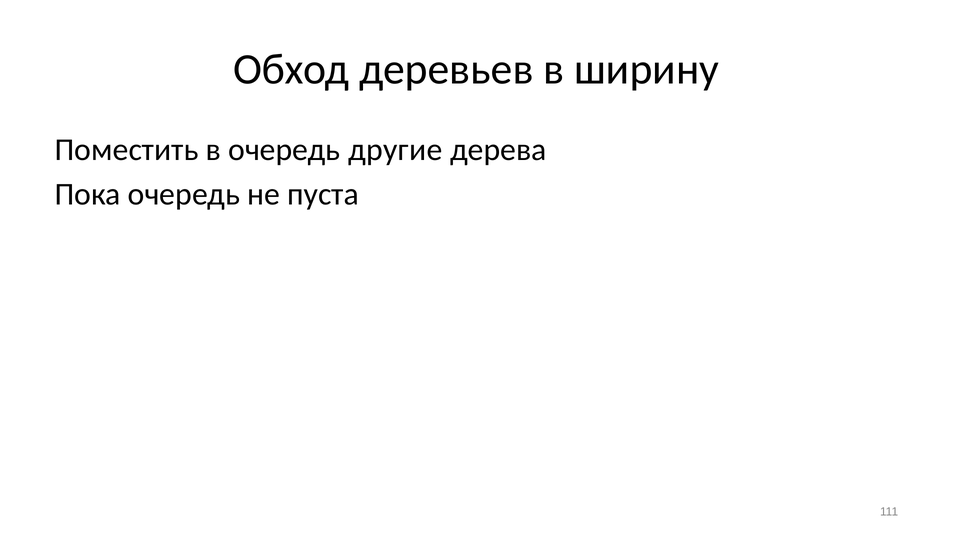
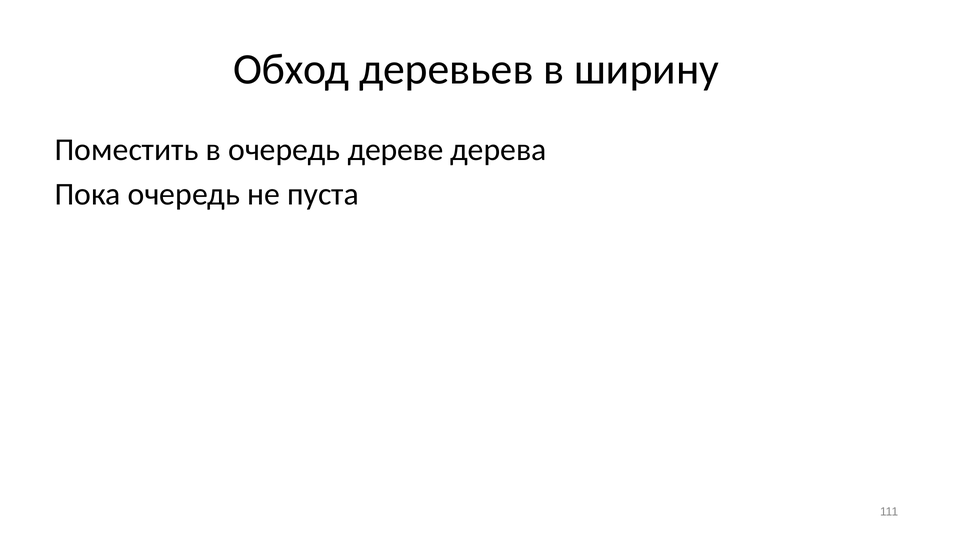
другие: другие -> дереве (395, 150)
